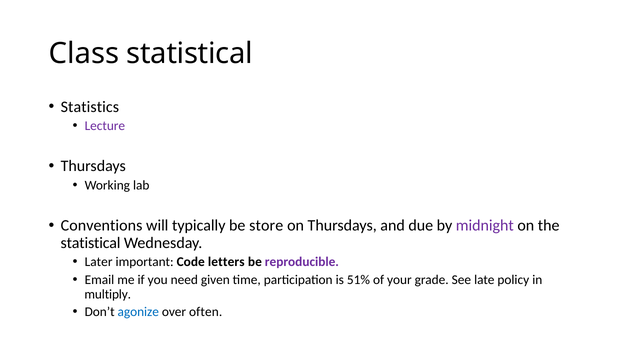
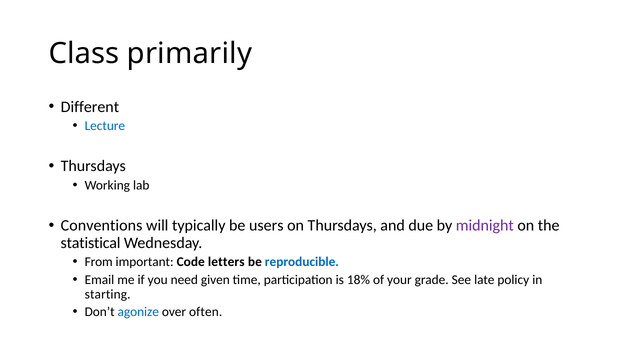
Class statistical: statistical -> primarily (189, 54)
Statistics: Statistics -> Different (90, 107)
Lecture colour: purple -> blue (105, 126)
store: store -> users (266, 225)
Later: Later -> From (99, 262)
reproducible colour: purple -> blue (302, 262)
51%: 51% -> 18% (358, 279)
multiply: multiply -> starting (108, 294)
